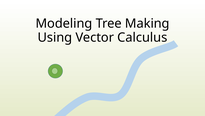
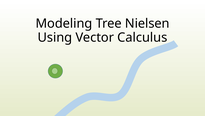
Making: Making -> Nielsen (147, 23)
